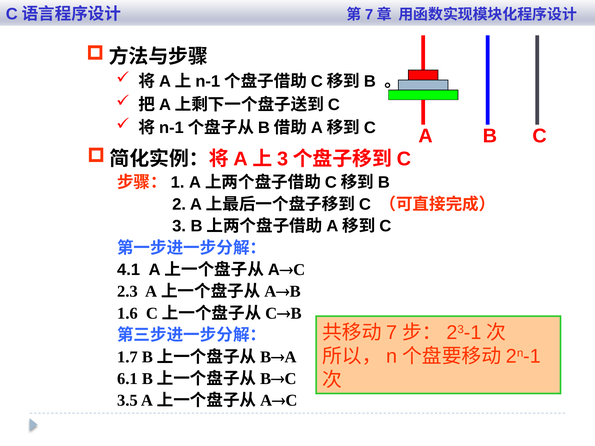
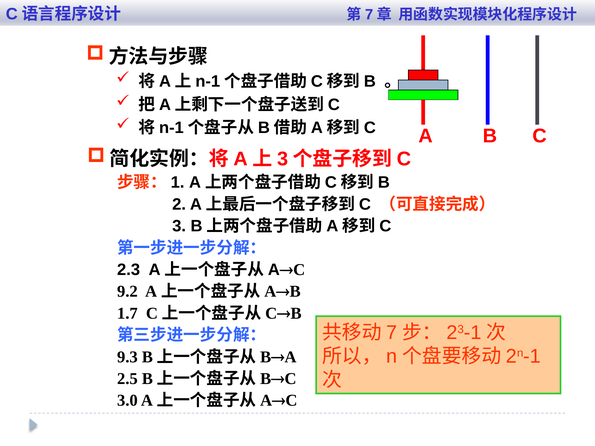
4.1: 4.1 -> 2.3 (129, 270)
2.3: 2.3 -> 9.2 (127, 292)
1.6: 1.6 -> 1.7 (127, 313)
1.7: 1.7 -> 9.3 (127, 357)
6.1: 6.1 -> 2.5 (127, 379)
3.5: 3.5 -> 3.0 (127, 401)
